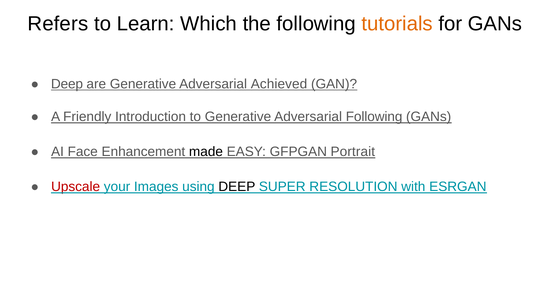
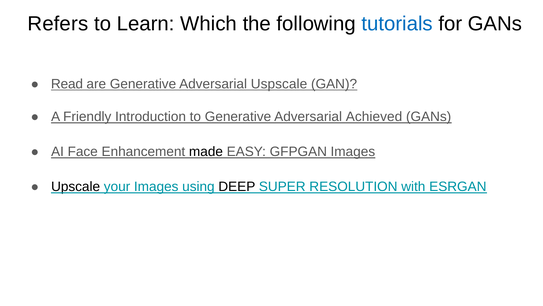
tutorials colour: orange -> blue (397, 24)
Deep: Deep -> Read (67, 84)
Achieved: Achieved -> Uspscale (279, 84)
Adversarial Following: Following -> Achieved (374, 117)
GFPGAN Portrait: Portrait -> Images (353, 152)
Upscale colour: red -> black (76, 186)
